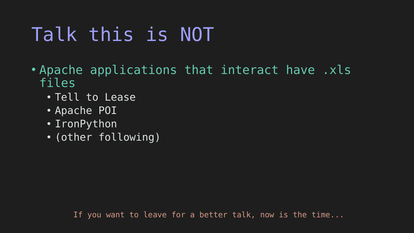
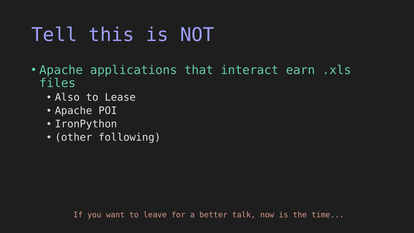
Talk: Talk -> Tell (54, 35)
have: have -> earn (300, 70)
Tell: Tell -> Also (67, 97)
